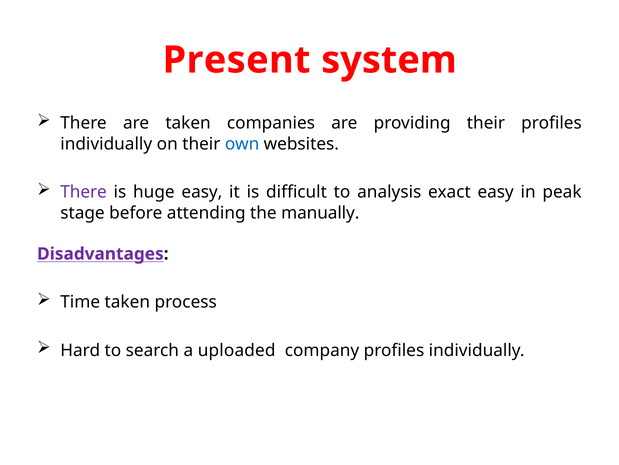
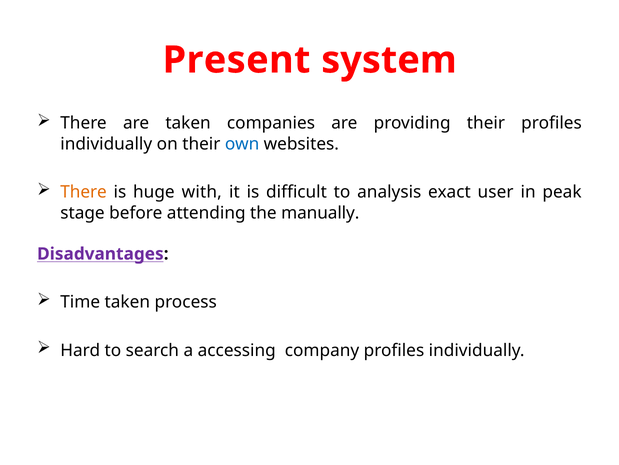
There colour: purple -> orange (84, 192)
huge easy: easy -> with (202, 192)
exact easy: easy -> user (496, 192)
uploaded: uploaded -> accessing (237, 350)
